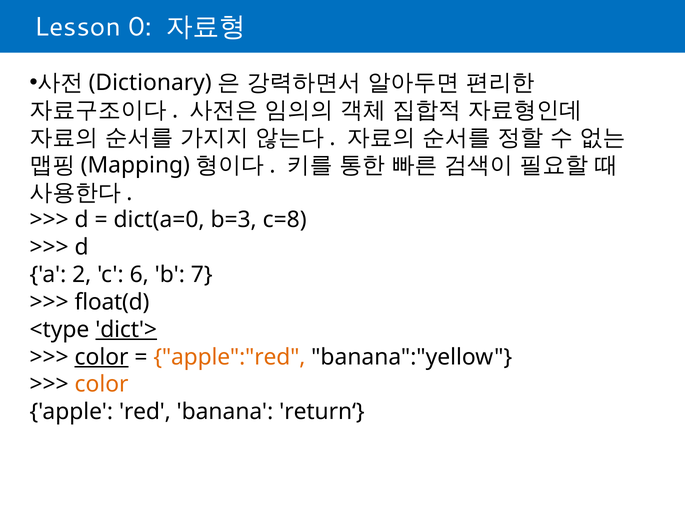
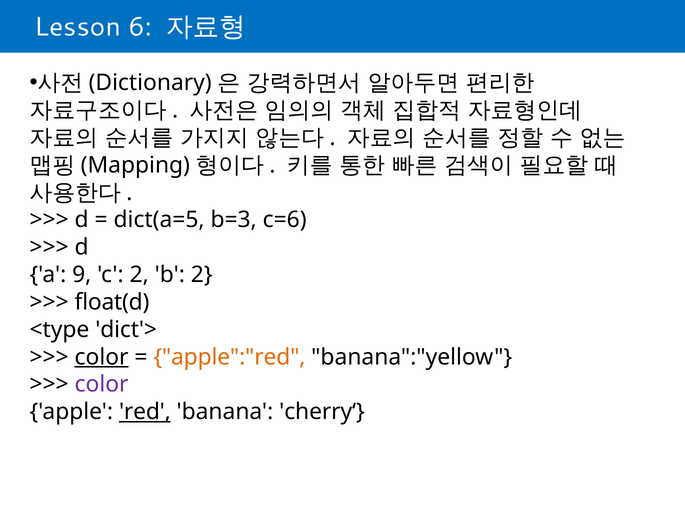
0: 0 -> 6 (140, 27)
dict(a=0: dict(a=0 -> dict(a=5 (159, 220)
c=8: c=8 -> c=6 (285, 220)
2: 2 -> 9 (82, 275)
c 6: 6 -> 2 (139, 275)
b 7: 7 -> 2 (202, 275)
dict'> underline: present -> none (126, 329)
color colour: orange -> purple (102, 384)
red underline: none -> present (145, 412)
return‘: return‘ -> cherry‘ (322, 412)
